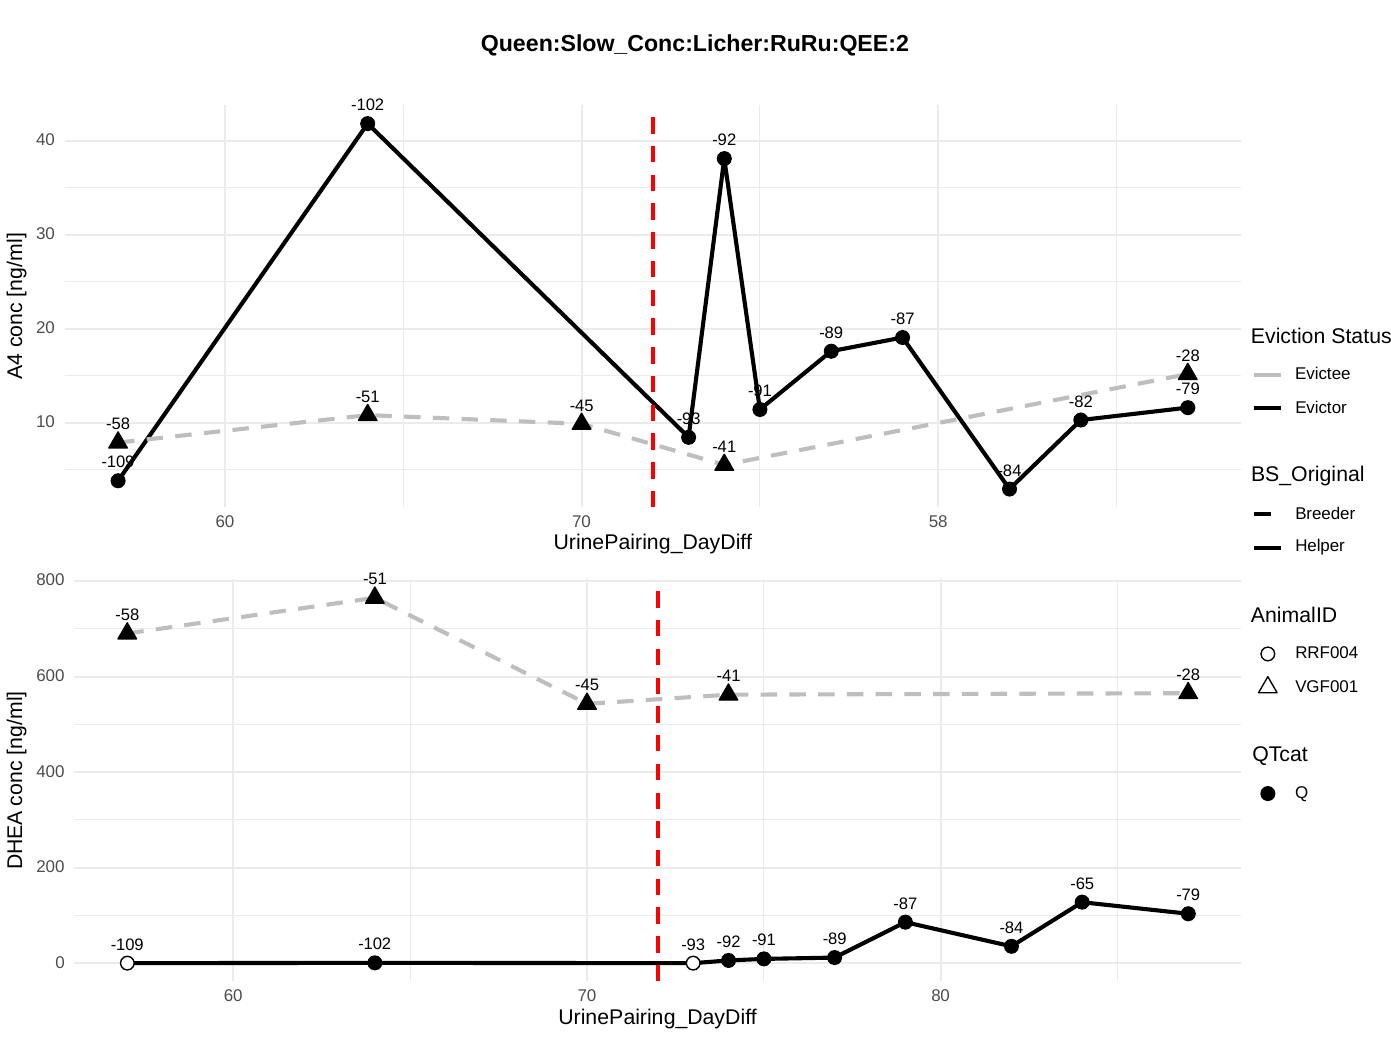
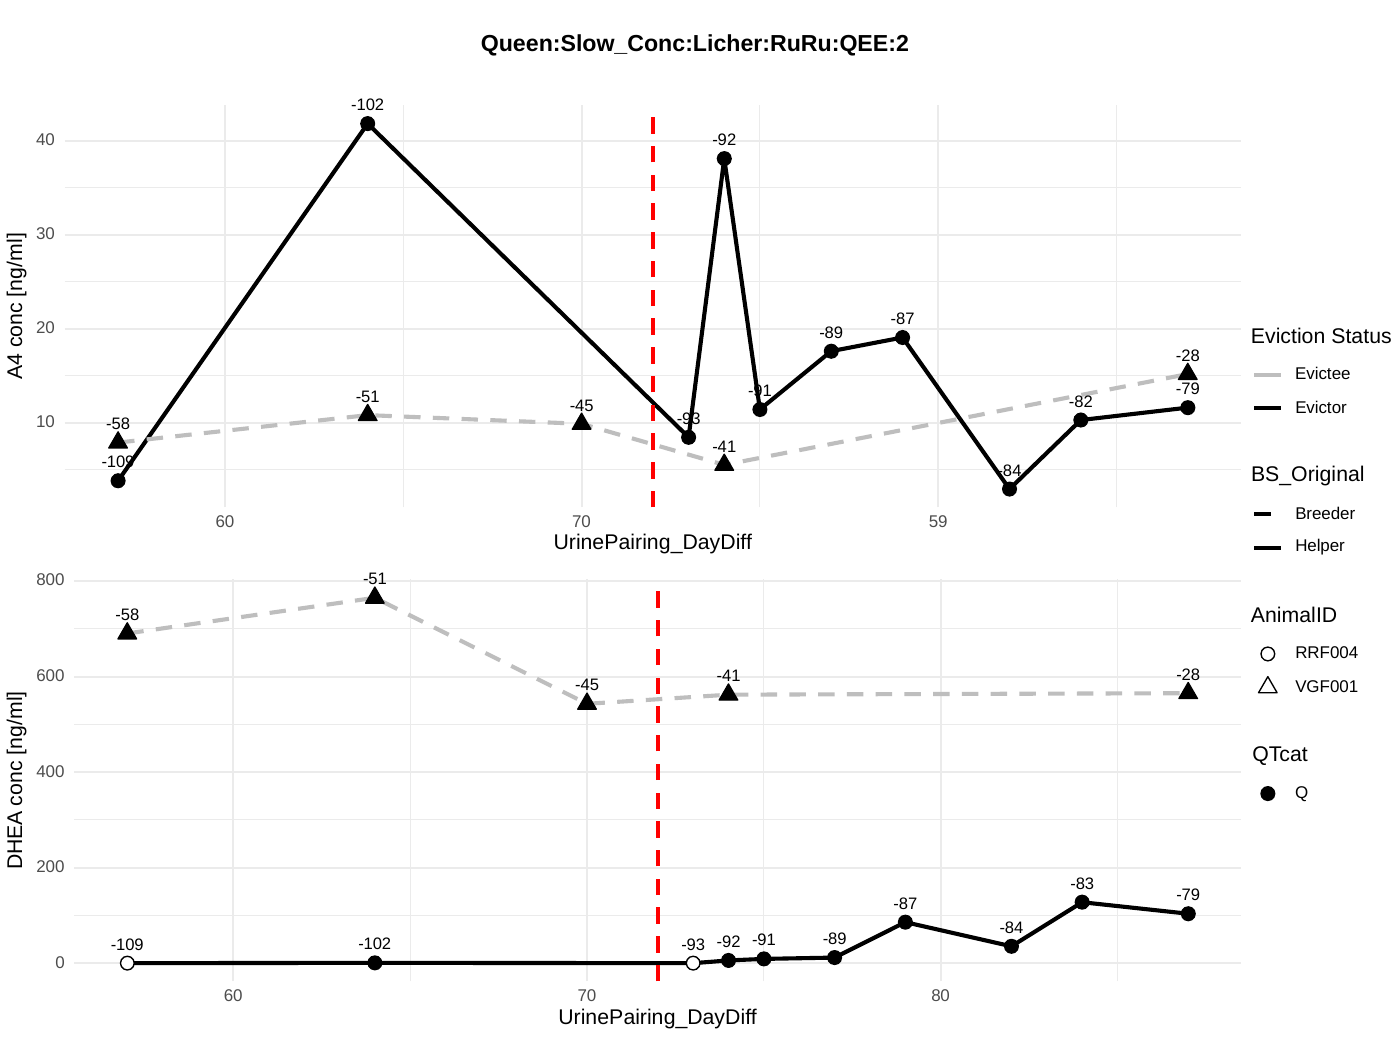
58: 58 -> 59 (938, 522)
-65: -65 -> -83 (1082, 884)
